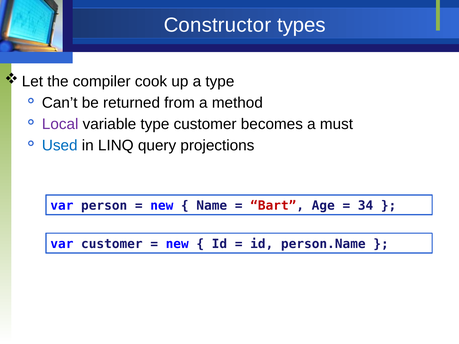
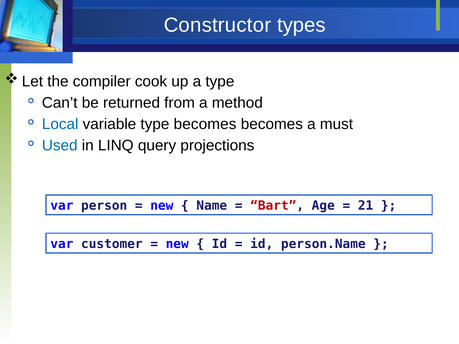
Local colour: purple -> blue (60, 124)
type customer: customer -> becomes (205, 124)
34: 34 -> 21 (366, 206)
